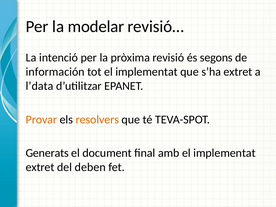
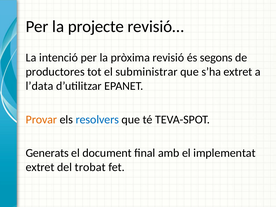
modelar: modelar -> projecte (96, 27)
información: información -> productores (55, 72)
tot el implementat: implementat -> subministrar (146, 72)
resolvers colour: orange -> blue (97, 120)
deben: deben -> trobat (90, 167)
